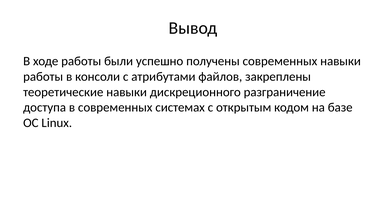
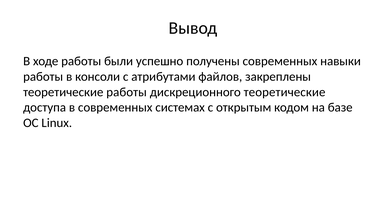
теоретические навыки: навыки -> работы (127, 92)
дискреционного разграничение: разграничение -> теоретические (285, 92)
